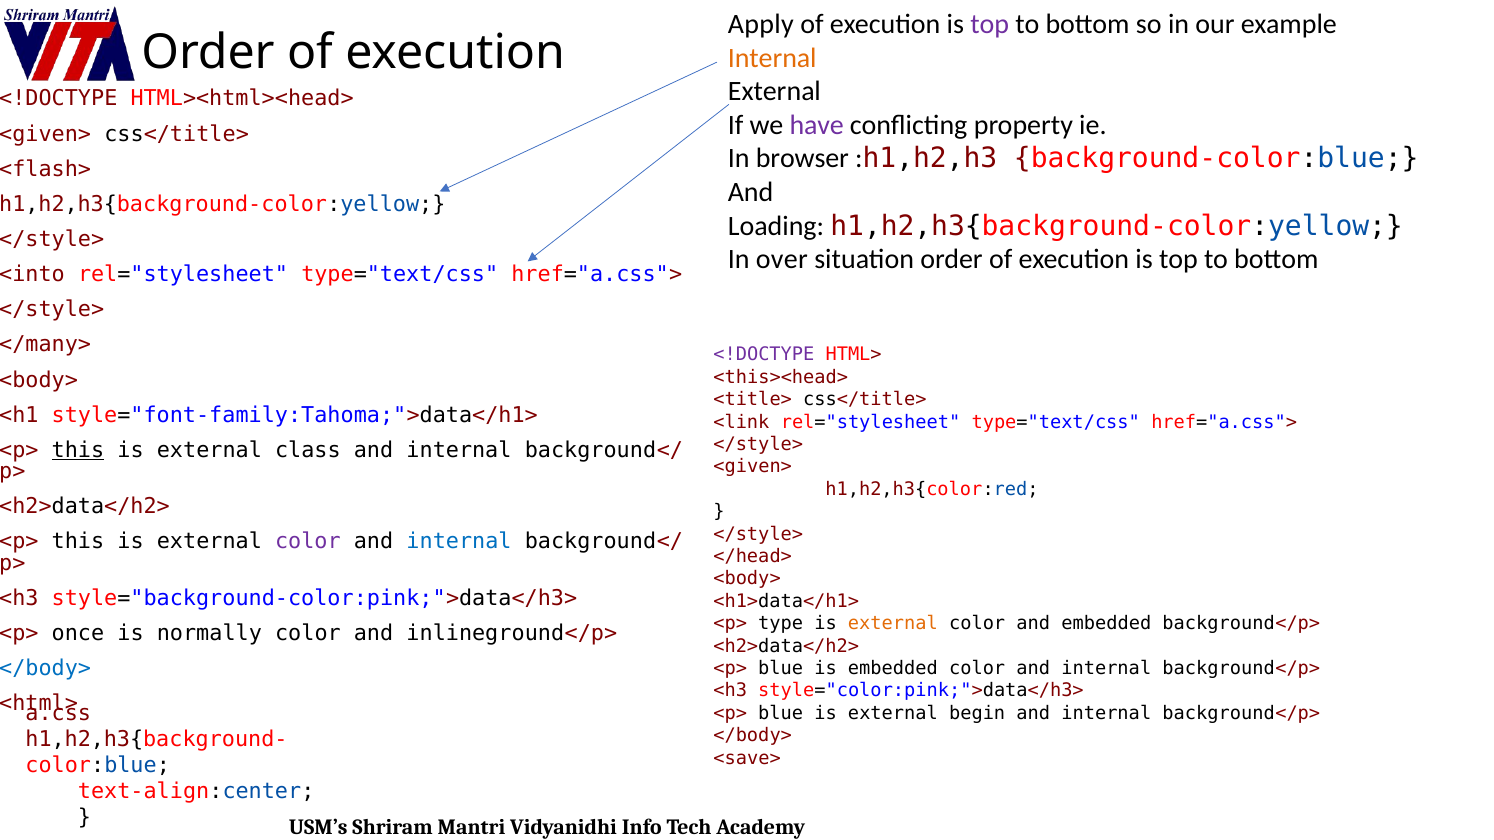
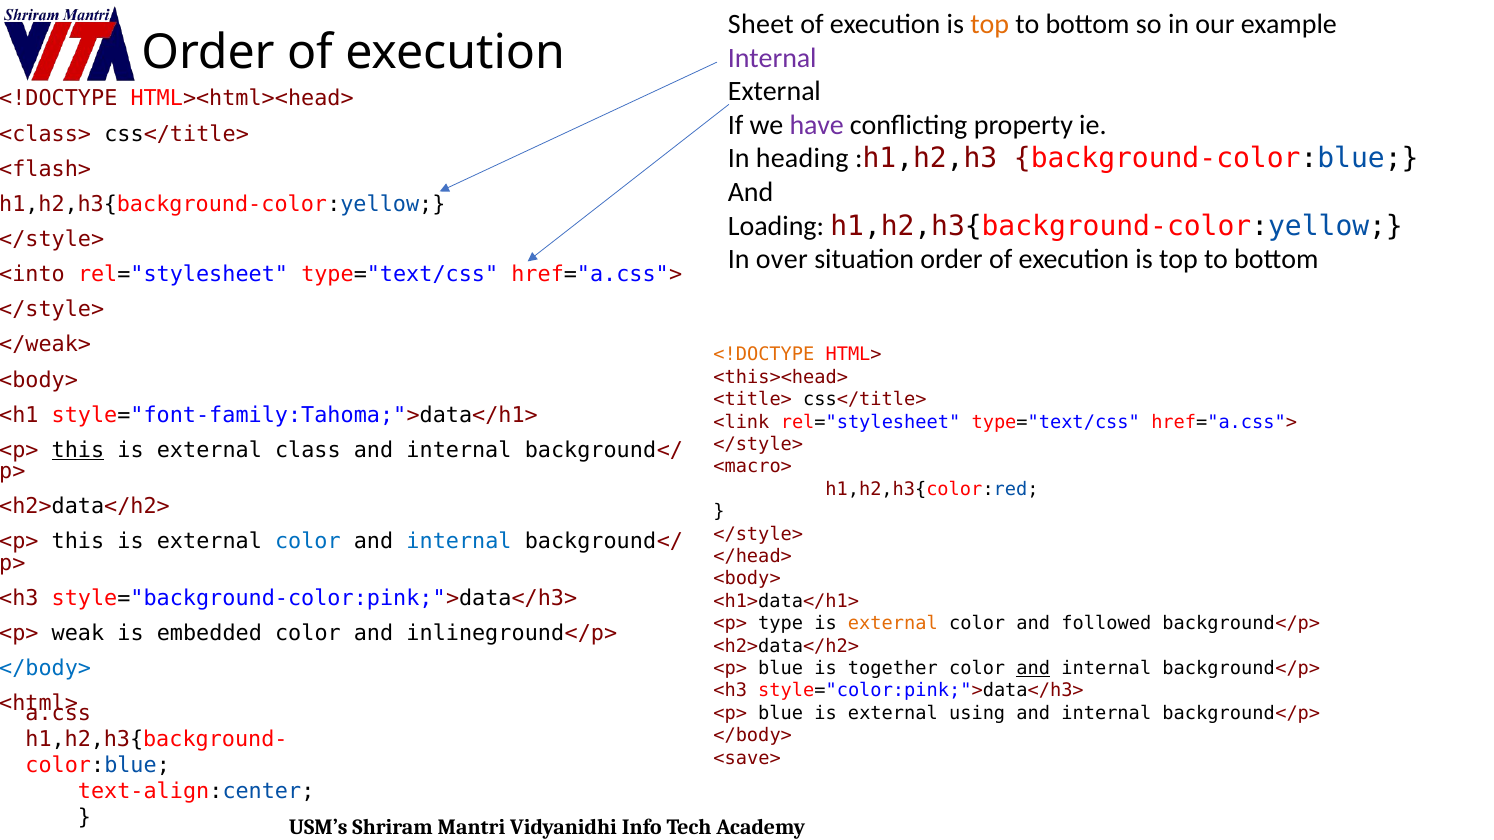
Apply: Apply -> Sheet (761, 24)
top colour: purple -> orange (990, 24)
Internal colour: orange -> purple (772, 58)
<given>: <given> -> <class> (45, 134)
browser: browser -> heading (802, 159)
</many>: </many> -> </weak> (45, 345)
<!DOCTYPE colour: purple -> orange (764, 355)
<given>: <given> -> <macro> (753, 467)
color colour: purple -> blue (308, 542)
and embedded: embedded -> followed (1106, 624)
once: once -> weak (78, 633)
normally: normally -> embedded (209, 633)
is embedded: embedded -> together (893, 669)
and underline: none -> present (1033, 669)
begin: begin -> using (977, 713)
